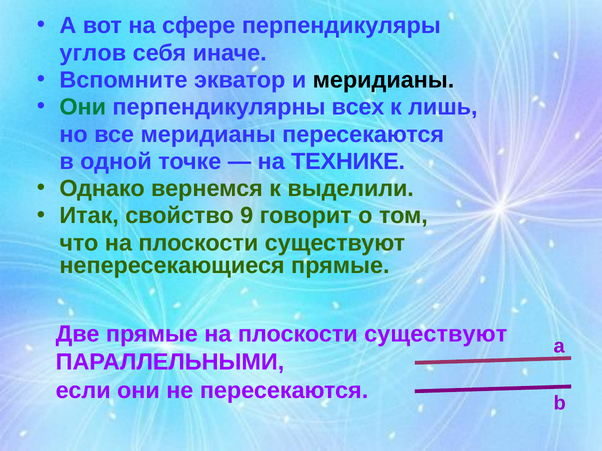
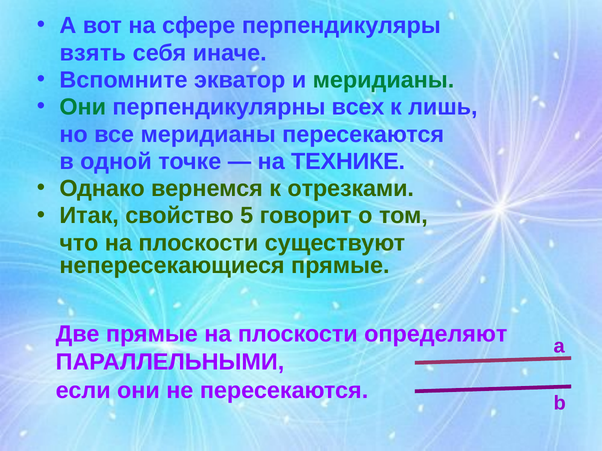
углов: углов -> взять (93, 53)
меридианы colour: black -> green (384, 80)
выделили: выделили -> отрезками (351, 189)
9: 9 -> 5 (247, 216)
прямые на плоскости существуют: существуют -> определяют (436, 335)
